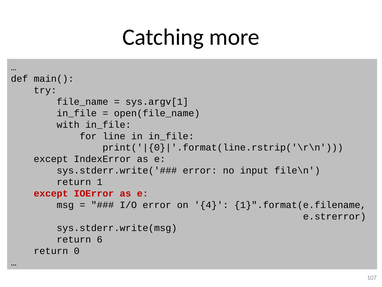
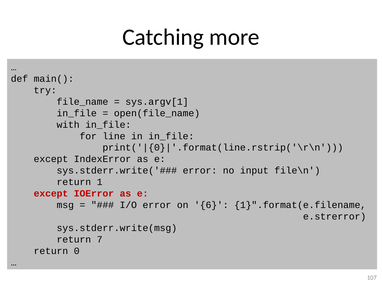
4: 4 -> 6 (211, 205)
6: 6 -> 7 (100, 239)
